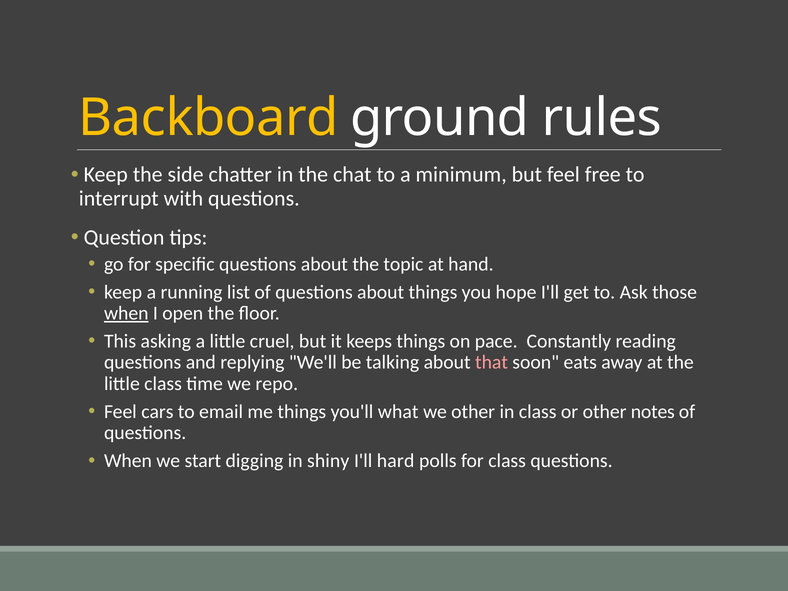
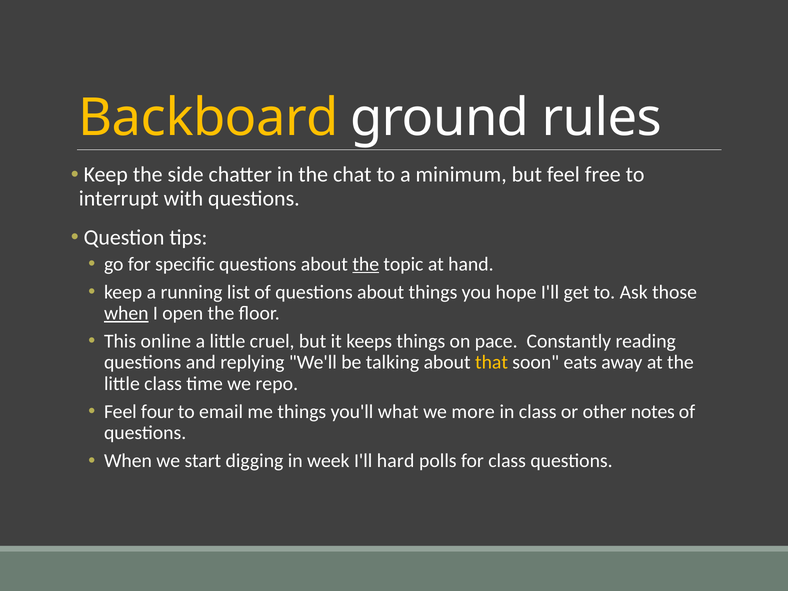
the underline: none -> present (366, 264)
asking: asking -> online (166, 341)
that colour: pink -> yellow (492, 362)
cars: cars -> four (157, 412)
we other: other -> more (473, 412)
shiny: shiny -> week (328, 461)
